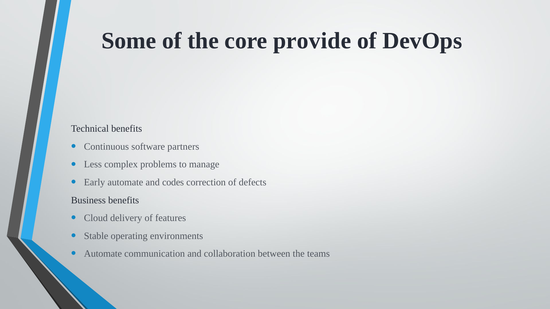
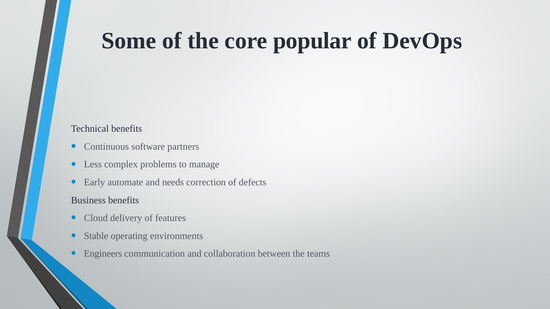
provide: provide -> popular (312, 41)
codes: codes -> needs (173, 183)
Automate: Automate -> Engineers (103, 254)
